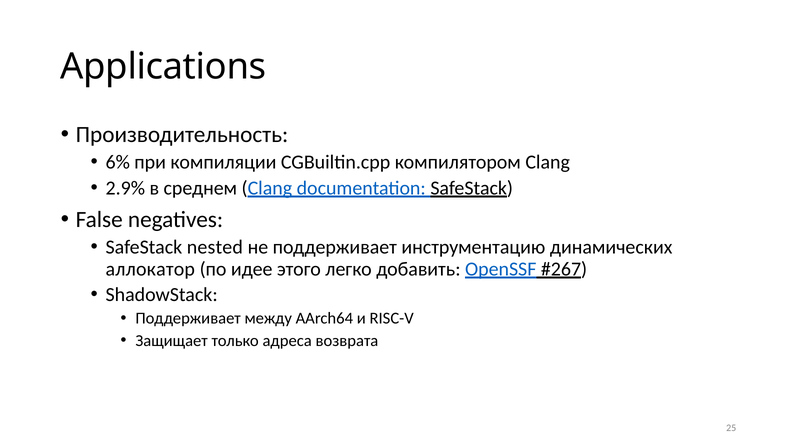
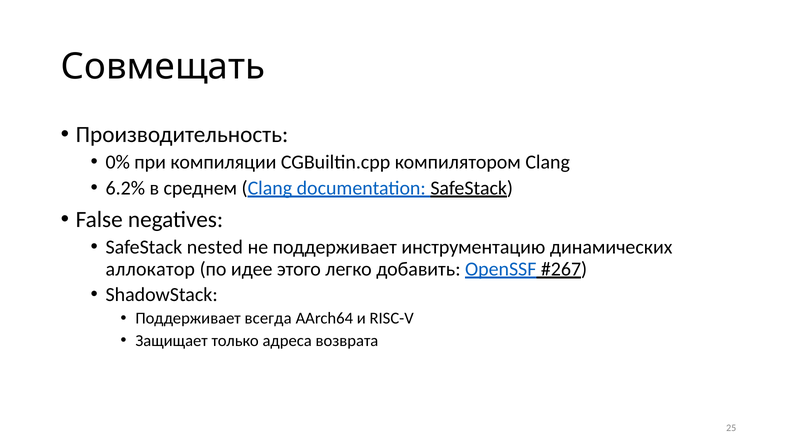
Applications: Applications -> Совмещать (163, 67)
6%: 6% -> 0% (118, 162)
2.9%: 2.9% -> 6.2% (125, 188)
между: между -> всегда (268, 319)
